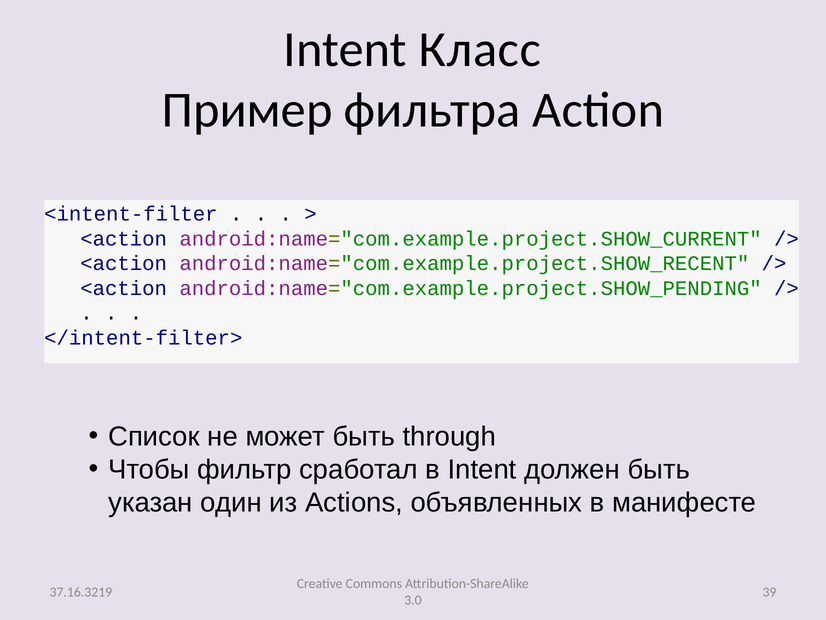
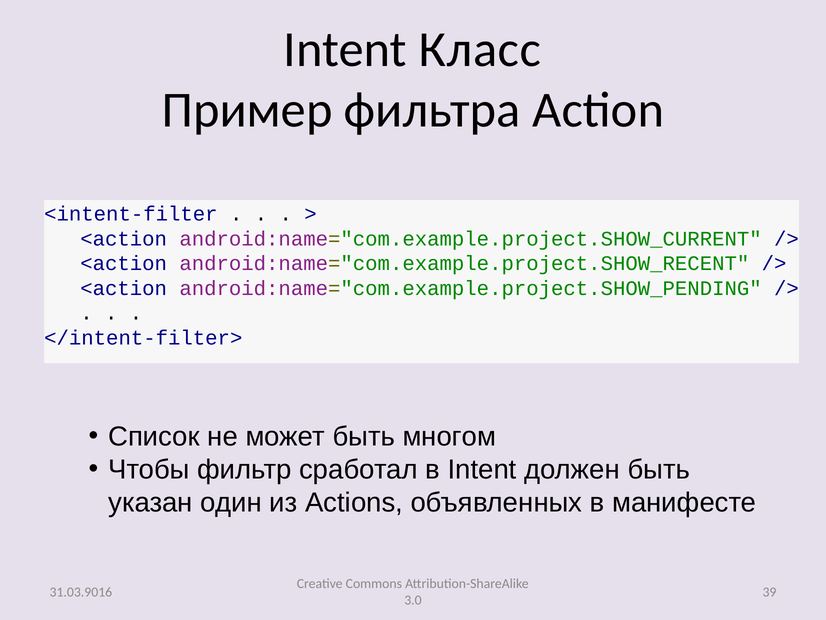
through: through -> многом (449, 436)
37.16.3219: 37.16.3219 -> 31.03.9016 (81, 592)
